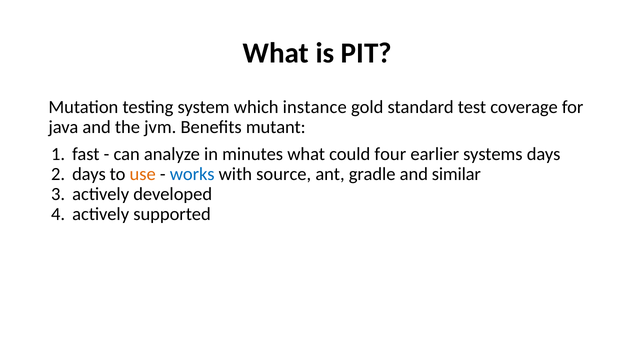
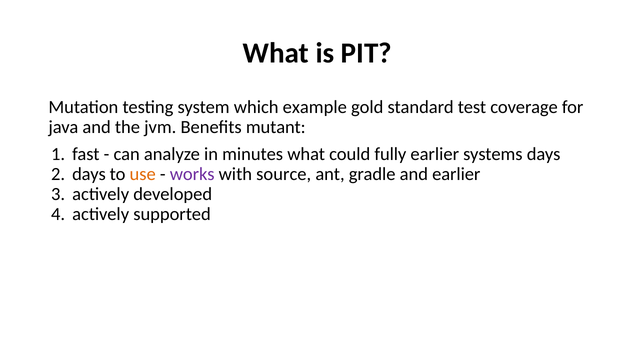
instance: instance -> example (315, 107)
four: four -> fully (390, 154)
works colour: blue -> purple (192, 174)
and similar: similar -> earlier (456, 174)
